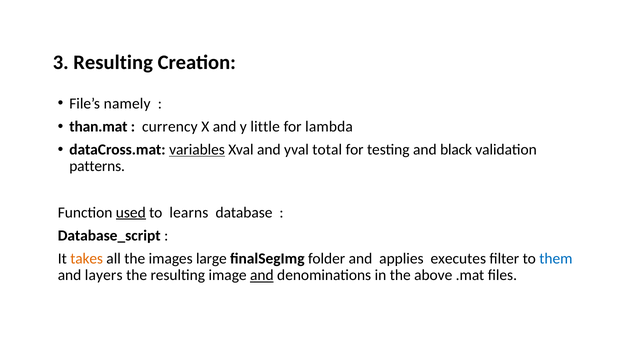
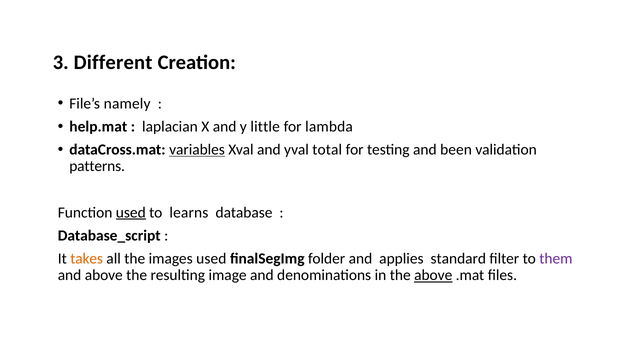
3 Resulting: Resulting -> Different (113, 62)
than.mat: than.mat -> help.mat (98, 127)
currency: currency -> laplacian (170, 127)
black: black -> been (456, 150)
images large: large -> used (211, 259)
executes: executes -> standard (458, 259)
them colour: blue -> purple (556, 259)
and layers: layers -> above (104, 275)
and underline: present -> none (262, 275)
above underline: none -> present (433, 275)
